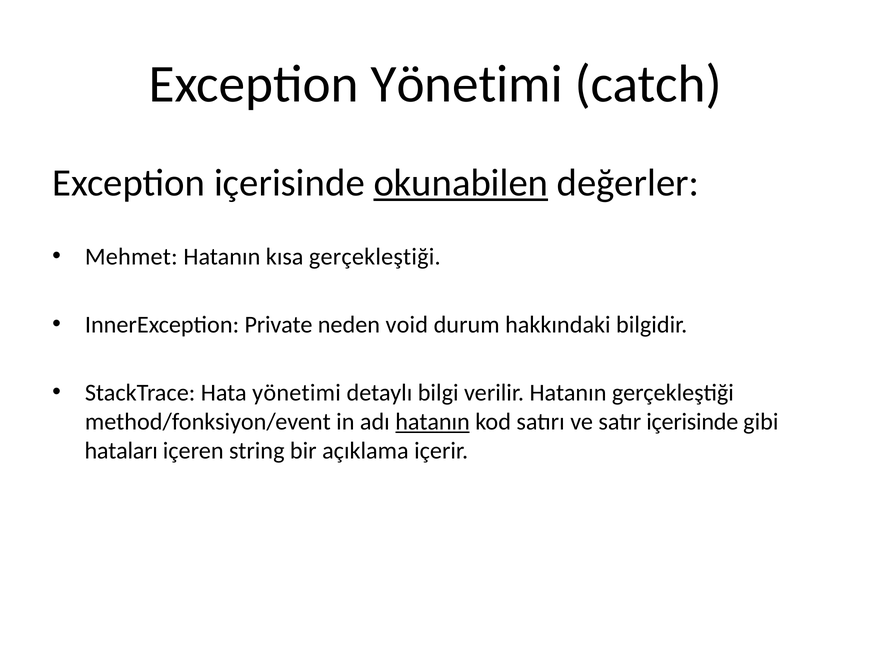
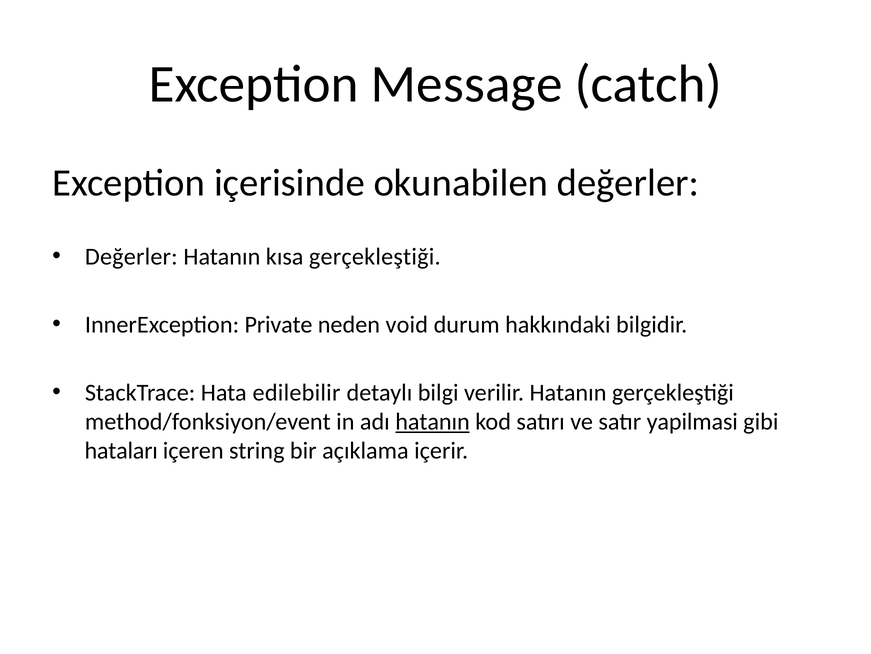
Exception Yönetimi: Yönetimi -> Message (467, 84)
okunabilen underline: present -> none (461, 183)
Mehmet: Mehmet -> Değerler (131, 256)
Hata yönetimi: yönetimi -> edilebilir (297, 392)
satır içerisinde: içerisinde -> yapilmasi (692, 421)
